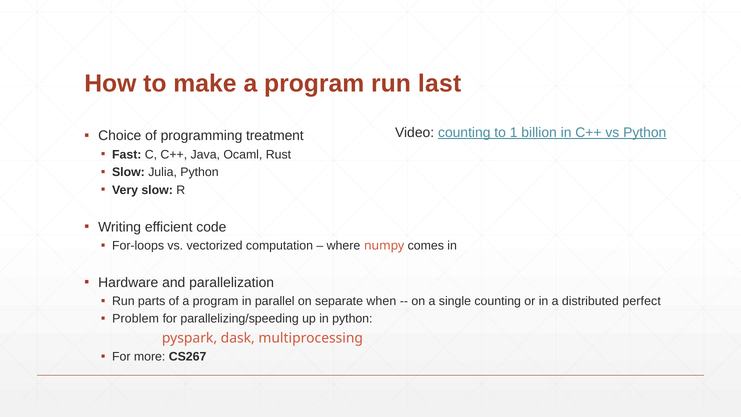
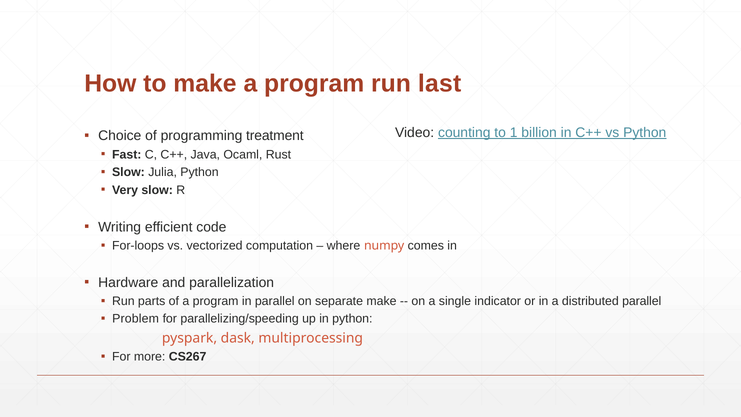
separate when: when -> make (381, 301)
single counting: counting -> indicator (498, 301)
distributed perfect: perfect -> parallel (642, 301)
